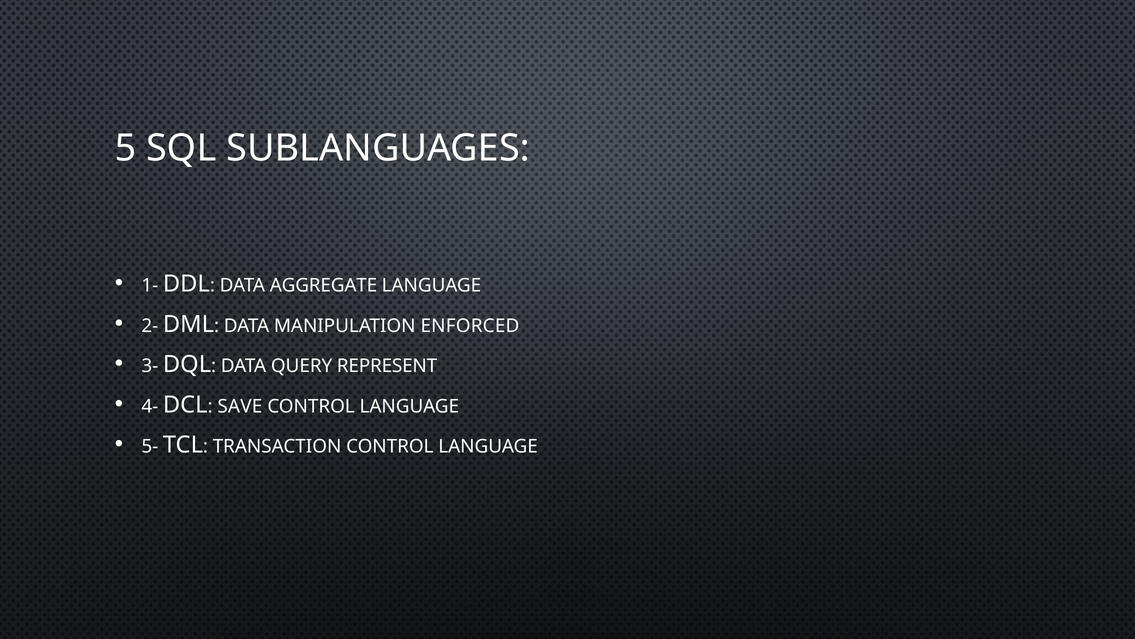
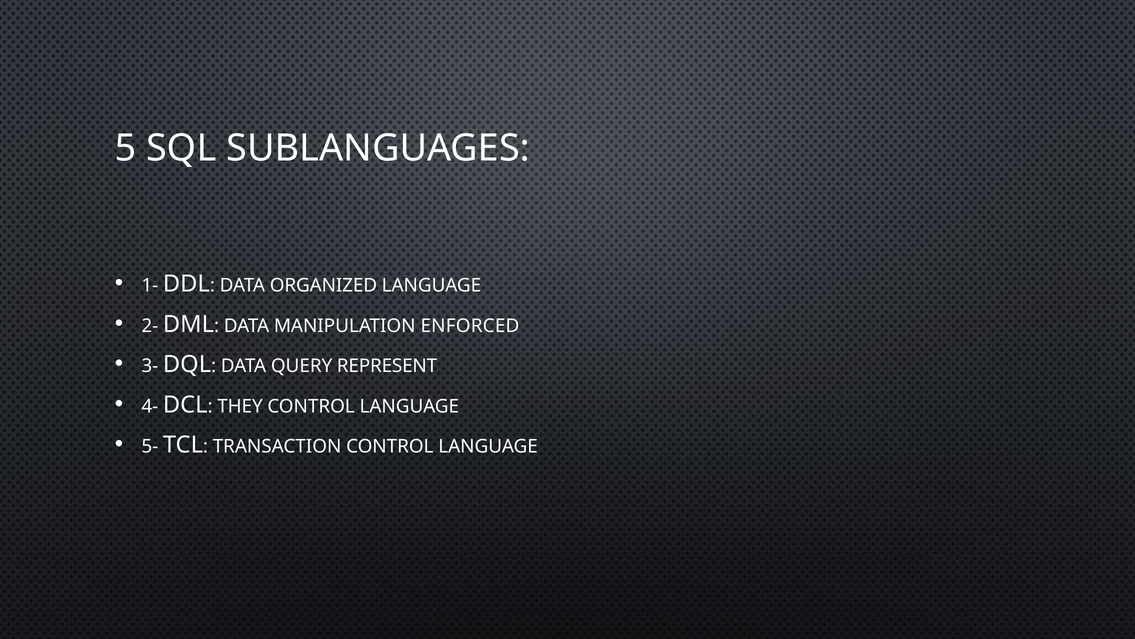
AGGREGATE: AGGREGATE -> ORGANIZED (323, 285)
SAVE: SAVE -> THEY (240, 406)
